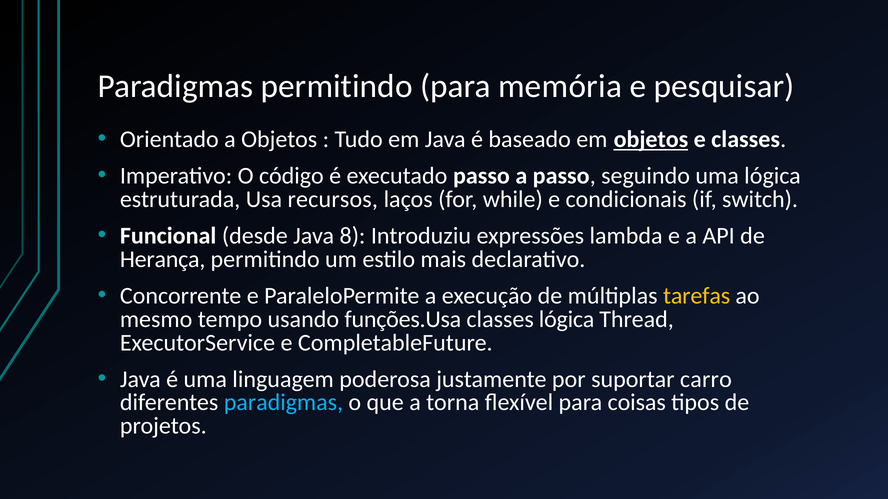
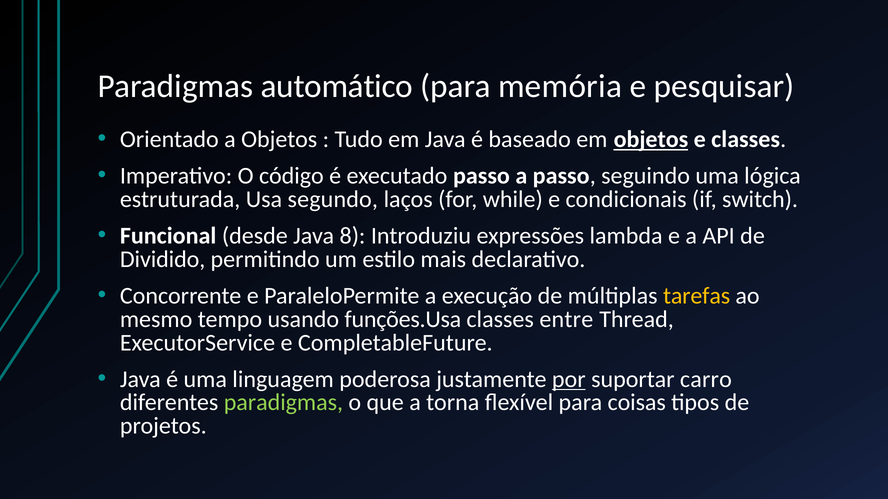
Paradigmas permitindo: permitindo -> automático (337, 87)
recursos: recursos -> segundo (333, 200)
Herança: Herança -> Dividido (163, 260)
classes lógica: lógica -> entre (566, 320)
por underline: none -> present (569, 380)
paradigmas colour: light blue -> light green (283, 403)
